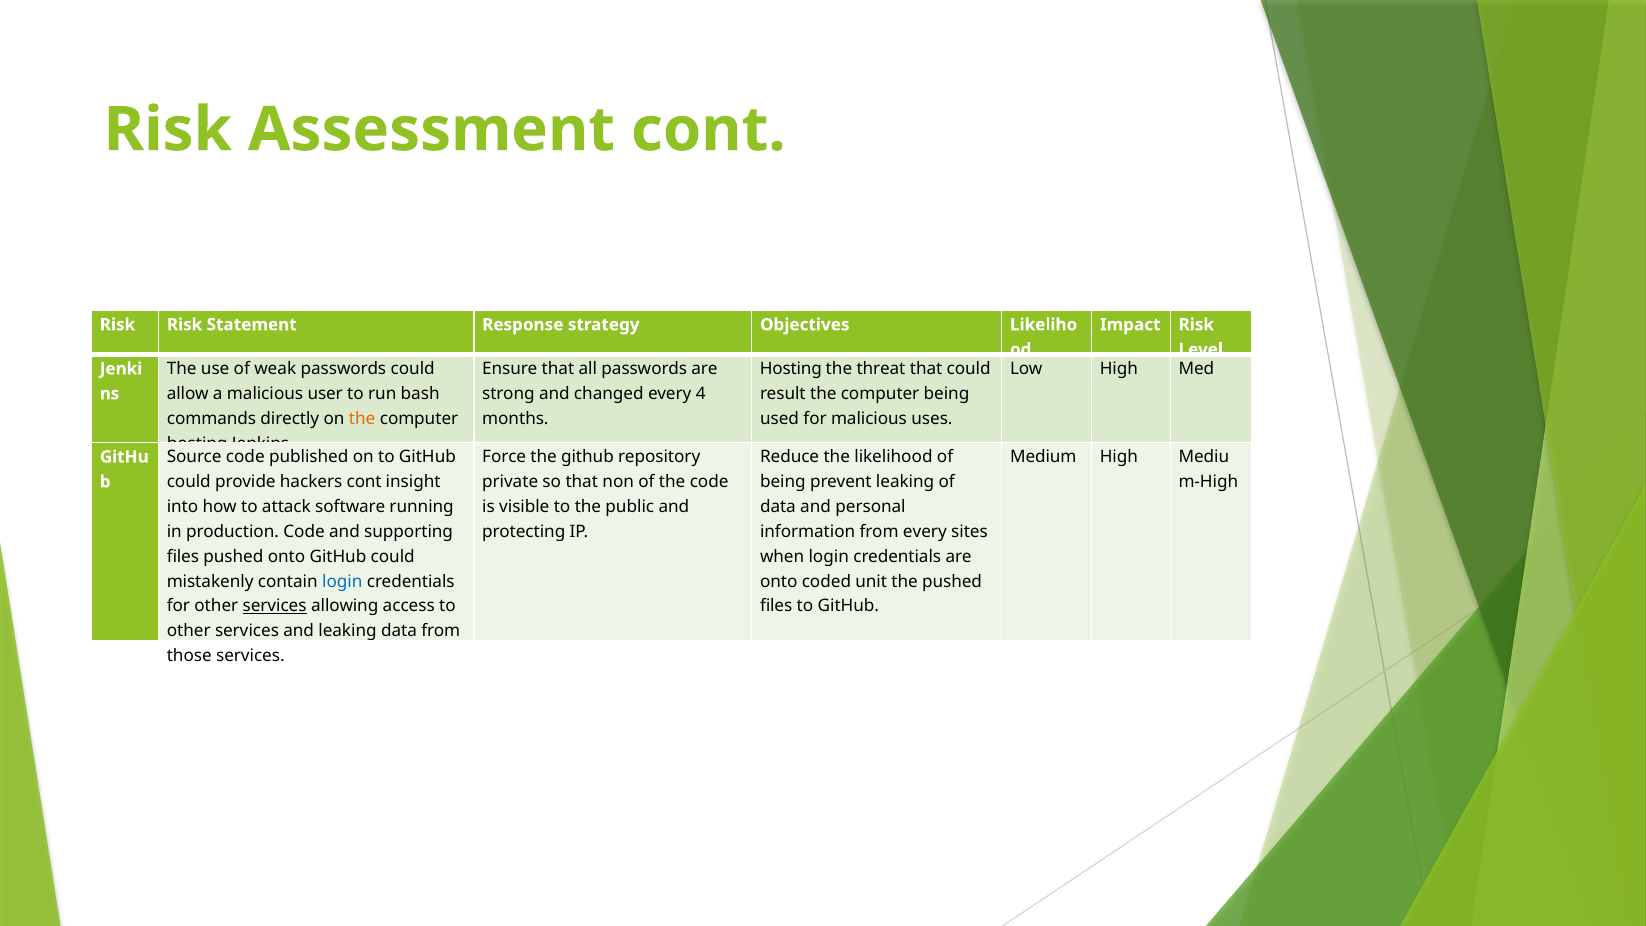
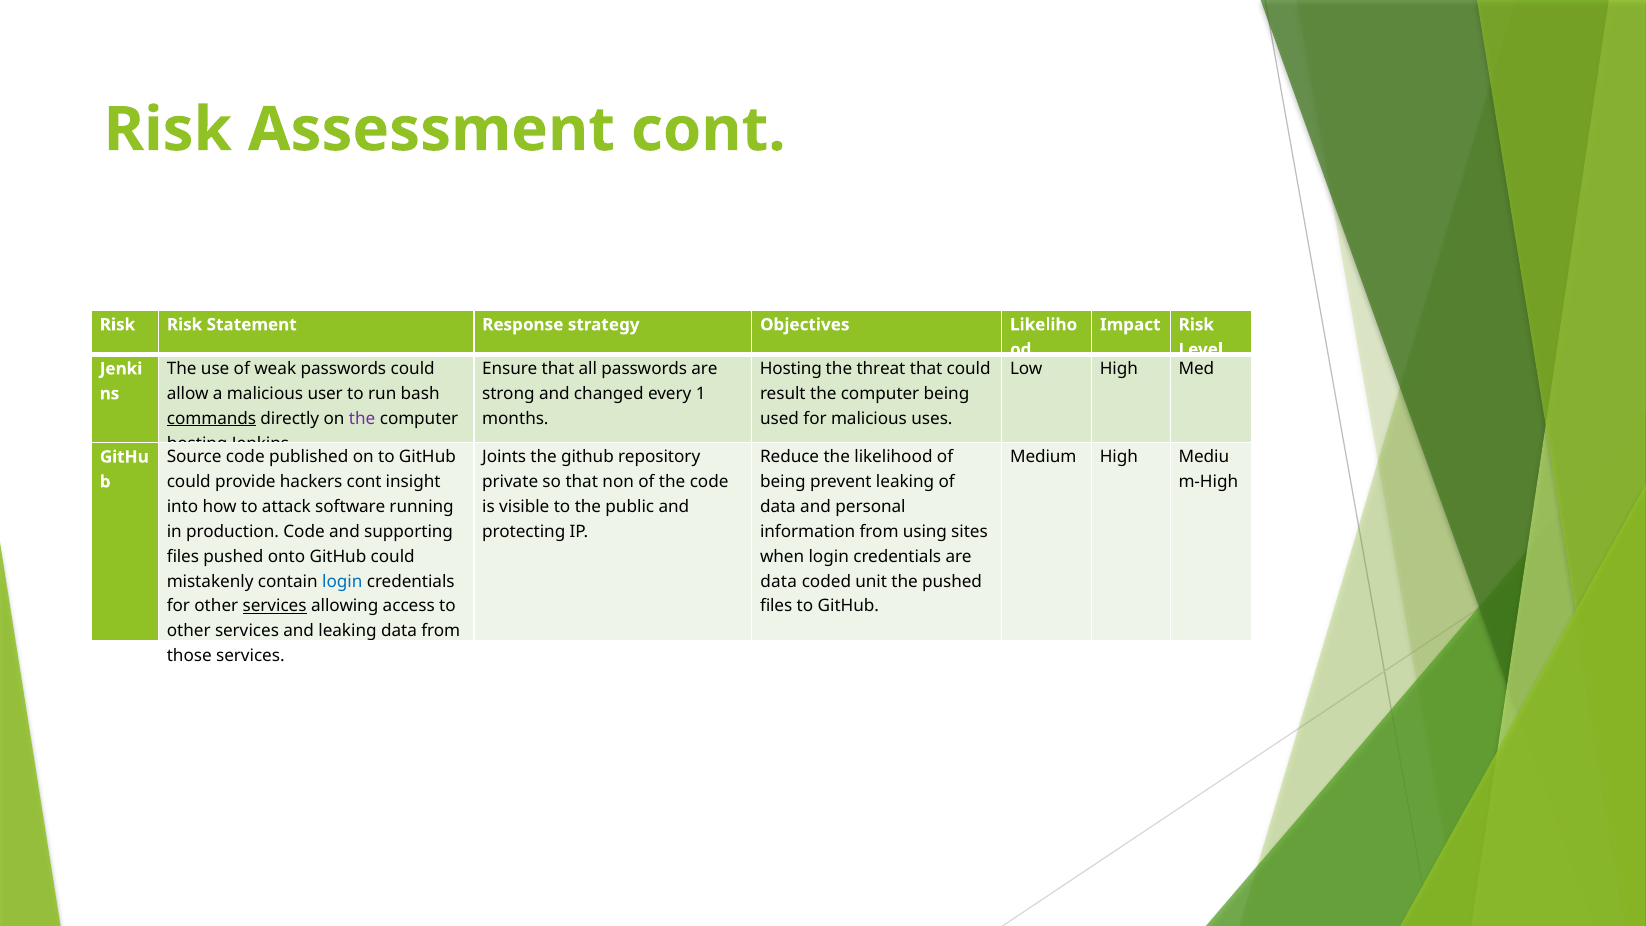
4: 4 -> 1 (701, 394)
commands underline: none -> present (212, 418)
the colour: orange -> purple (362, 418)
Force: Force -> Joints (504, 457)
from every: every -> using (925, 531)
onto: onto -> data (779, 581)
